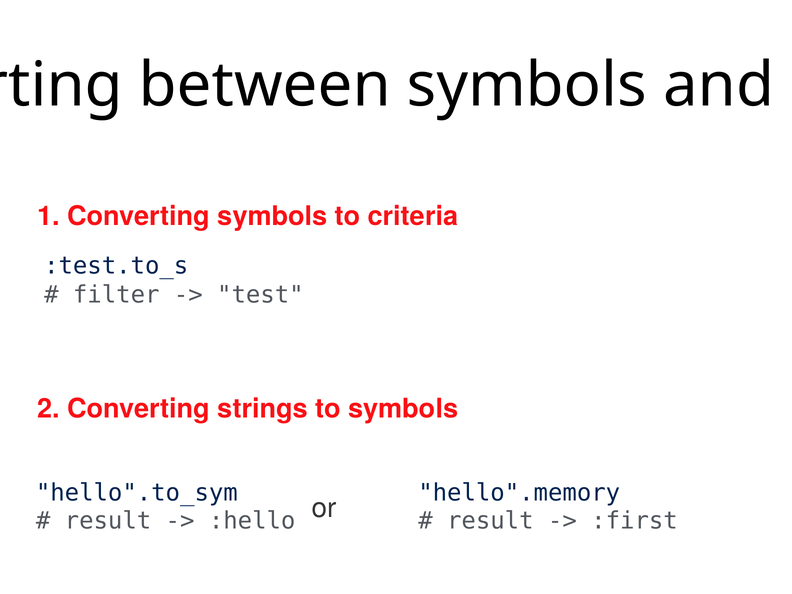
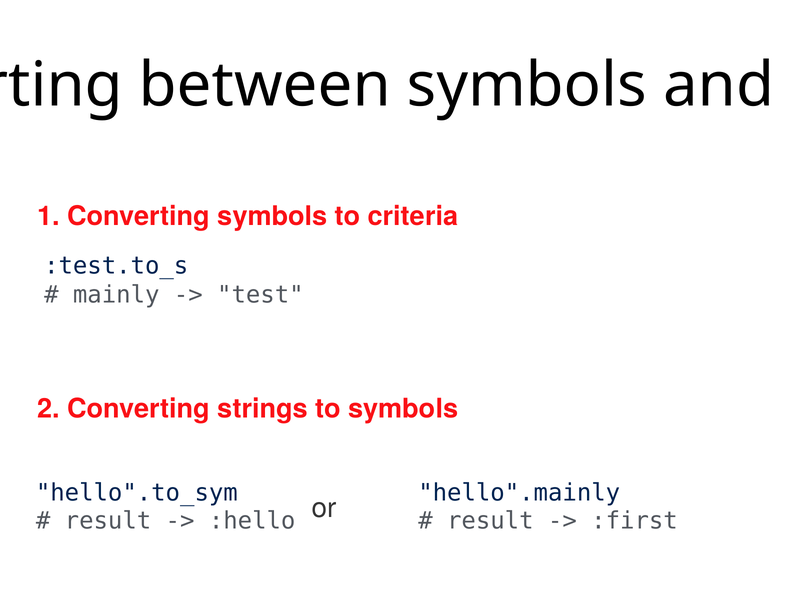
filter: filter -> mainly (116, 295)
hello".memory: hello".memory -> hello".mainly (519, 493)
